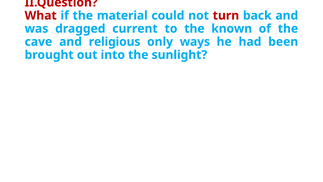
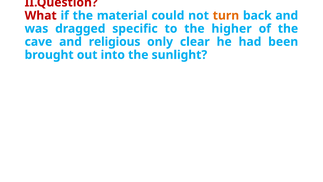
turn colour: red -> orange (226, 16)
current: current -> specific (135, 29)
known: known -> higher (232, 29)
ways: ways -> clear (195, 42)
